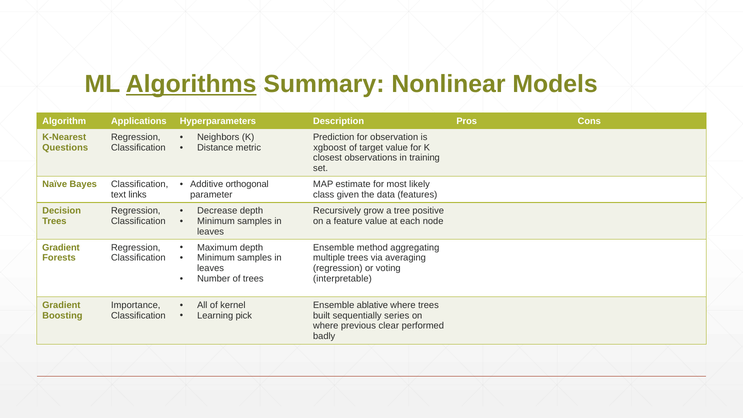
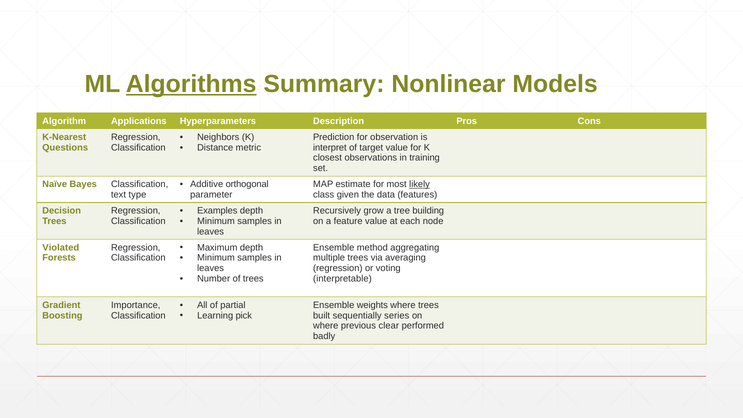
xgboost: xgboost -> interpret (330, 147)
likely underline: none -> present (420, 184)
links: links -> type (137, 195)
Decrease: Decrease -> Examples (217, 211)
positive: positive -> building (428, 211)
Gradient: Gradient -> Violated (61, 247)
kernel: kernel -> partial (233, 305)
ablative: ablative -> weights (372, 305)
